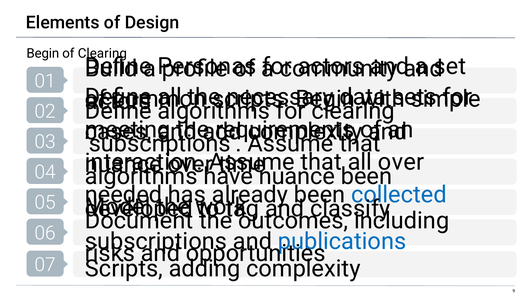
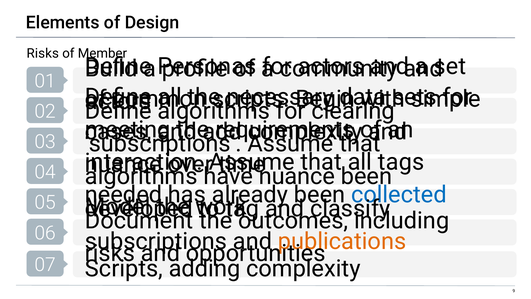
Begin: Begin -> Risks (43, 53)
of Clearing: Clearing -> Member (102, 53)
over: over -> tags (401, 162)
publications colour: blue -> orange (342, 241)
